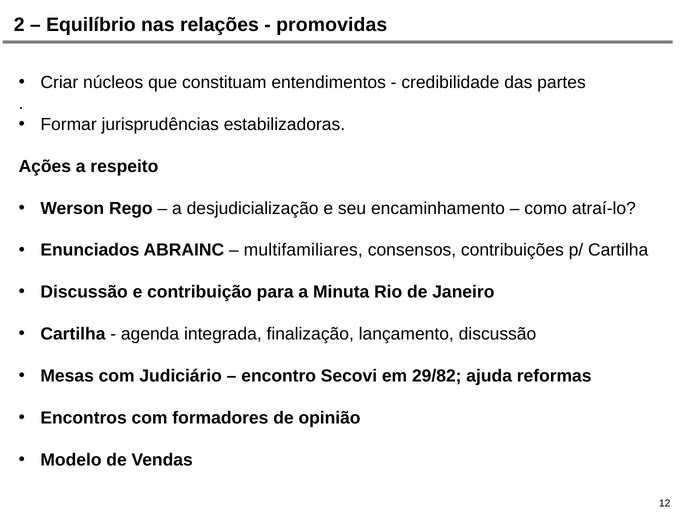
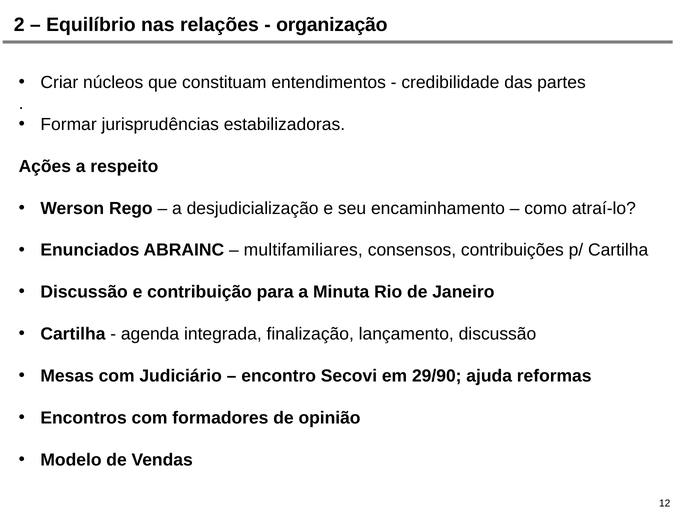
promovidas: promovidas -> organização (332, 25)
29/82: 29/82 -> 29/90 (437, 376)
